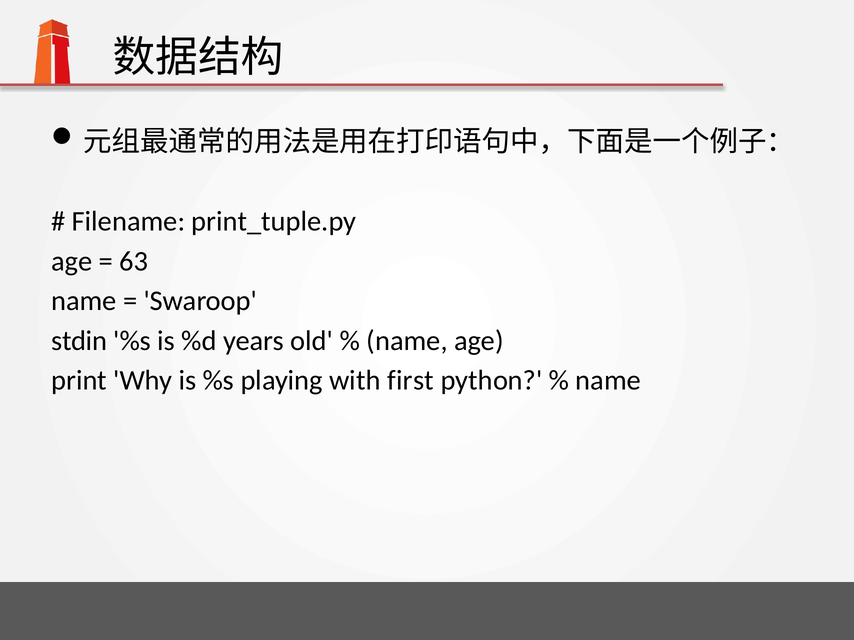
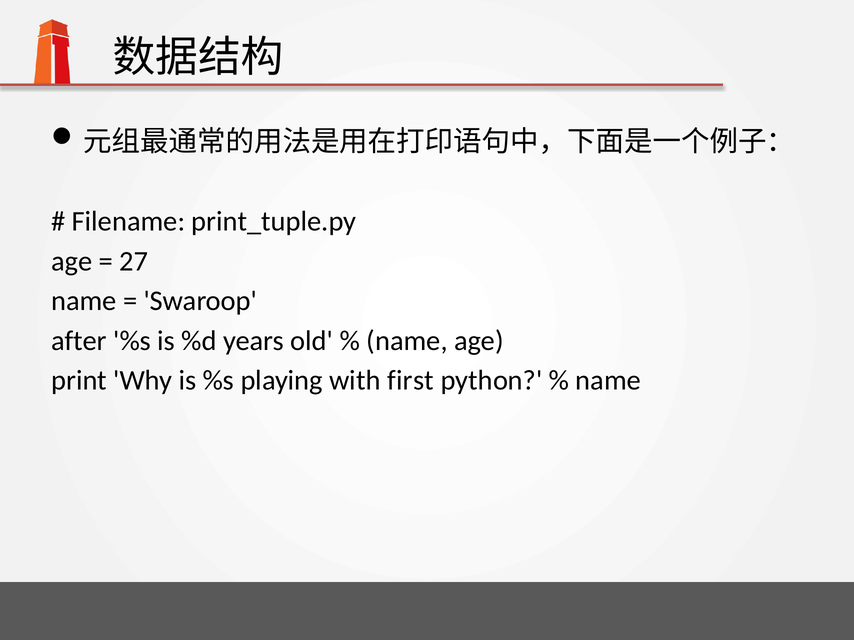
63: 63 -> 27 (134, 261)
stdin: stdin -> after (79, 341)
